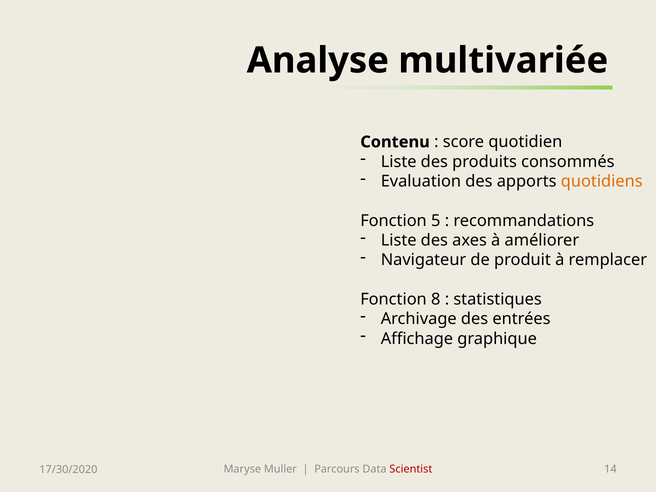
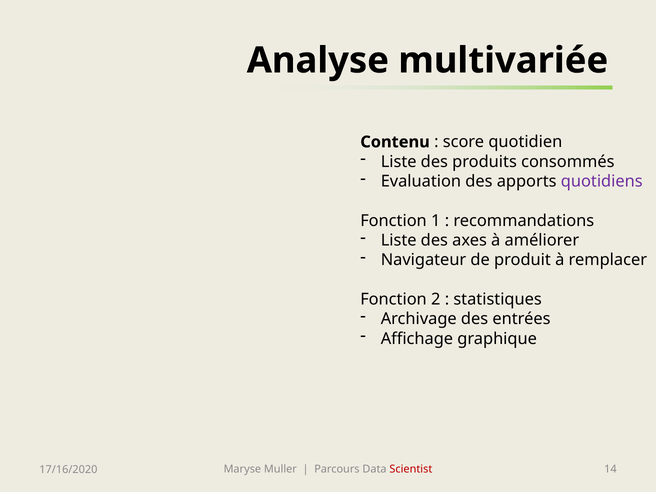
quotidiens colour: orange -> purple (602, 181)
5: 5 -> 1 (436, 221)
8: 8 -> 2 (436, 299)
17/30/2020: 17/30/2020 -> 17/16/2020 (68, 470)
